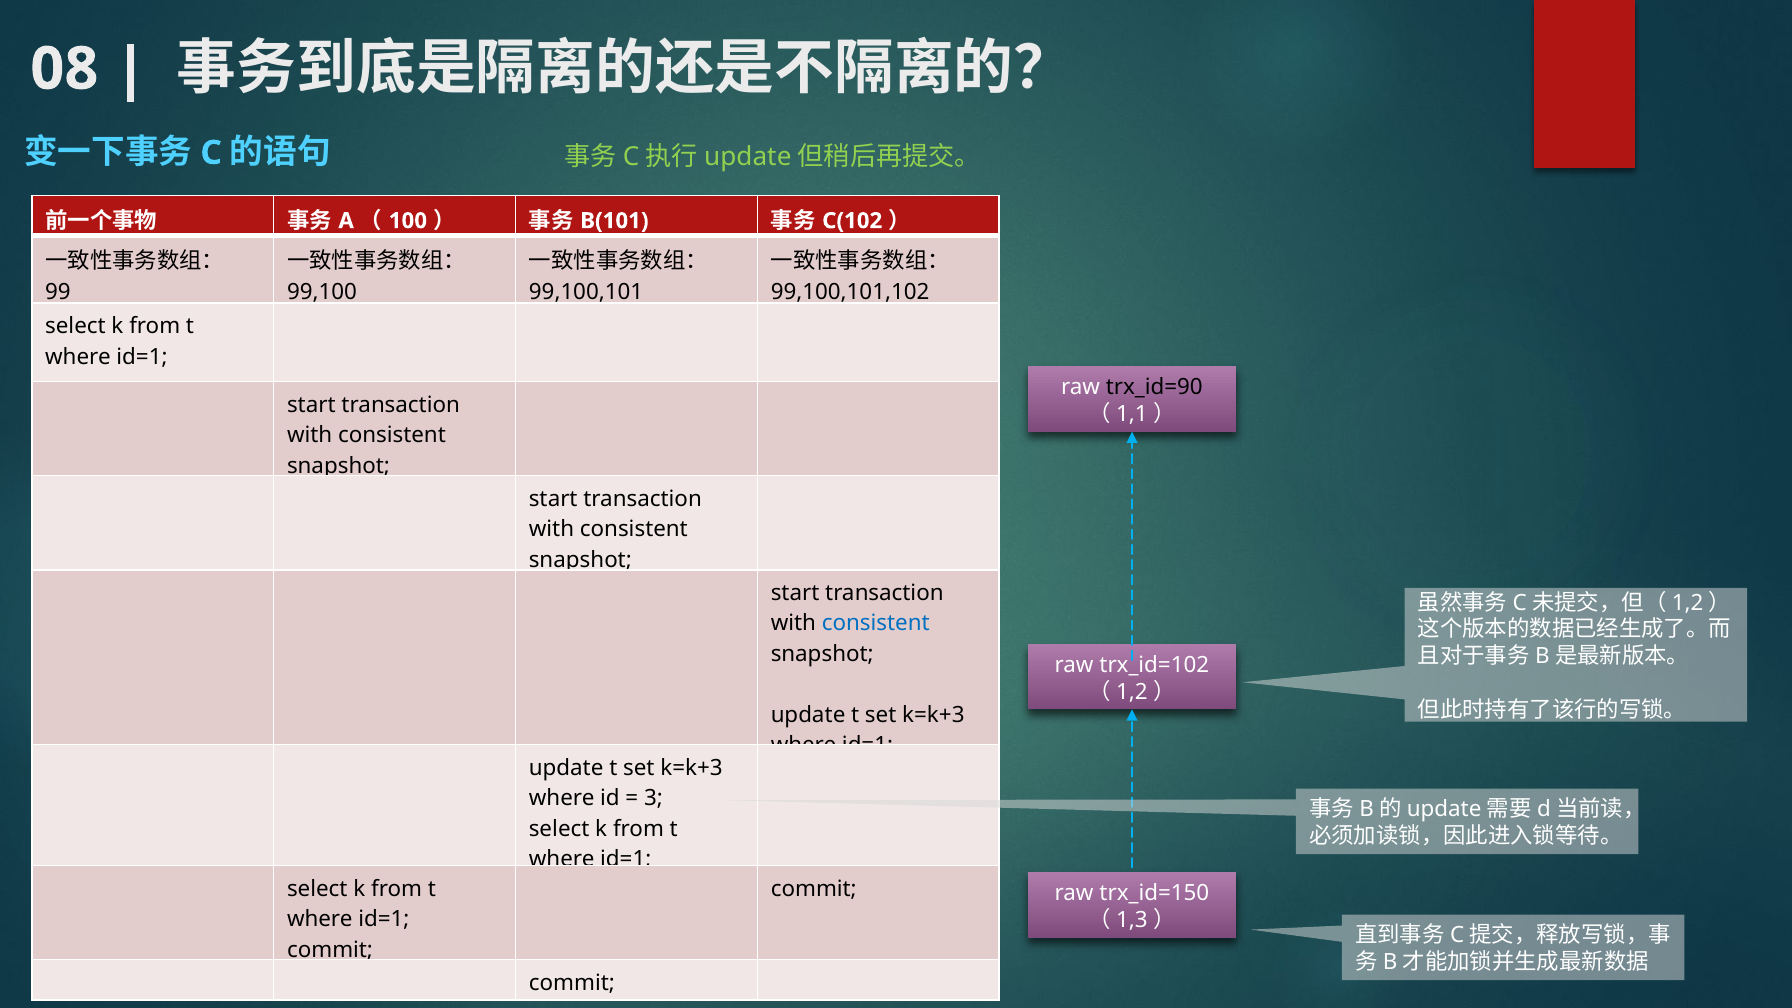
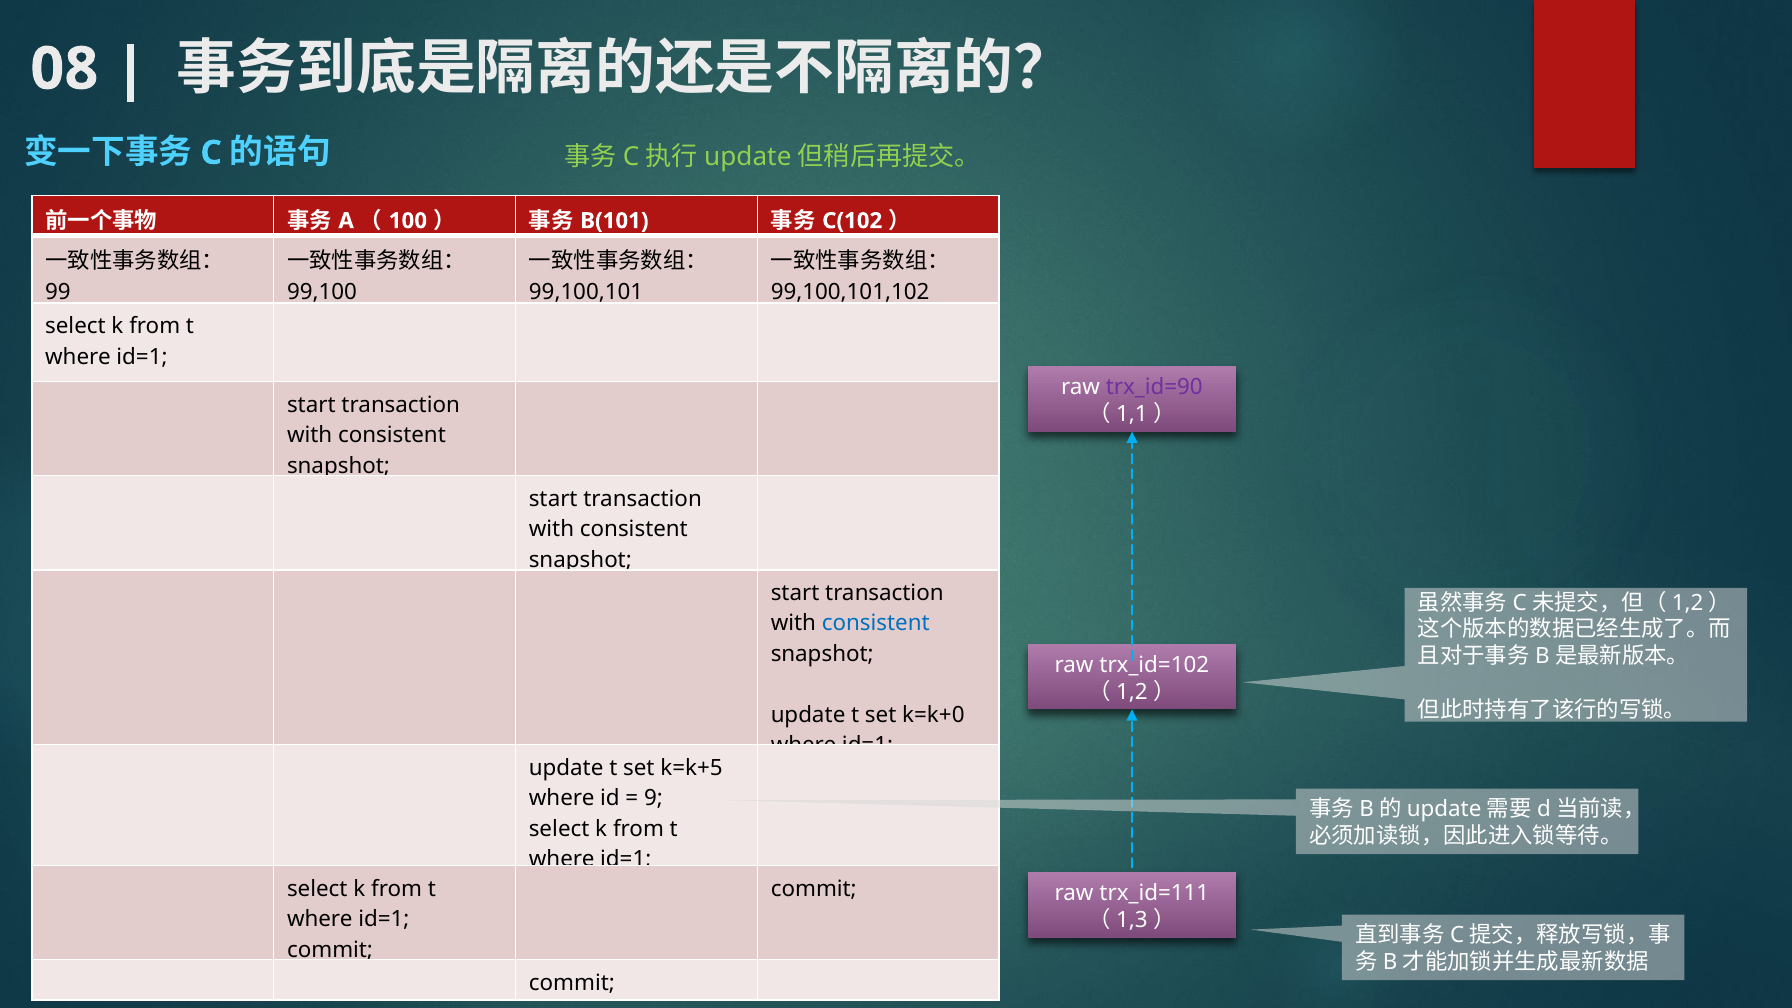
trx_id=90 colour: black -> purple (1154, 387)
k=k+3: k=k+3 -> k=k+0 (933, 715)
k=k+3: k=k+3 -> k=k+5 (692, 768)
3: 3 -> 9 (654, 798)
trx_id=150: trx_id=150 -> trx_id=111 (1154, 893)
